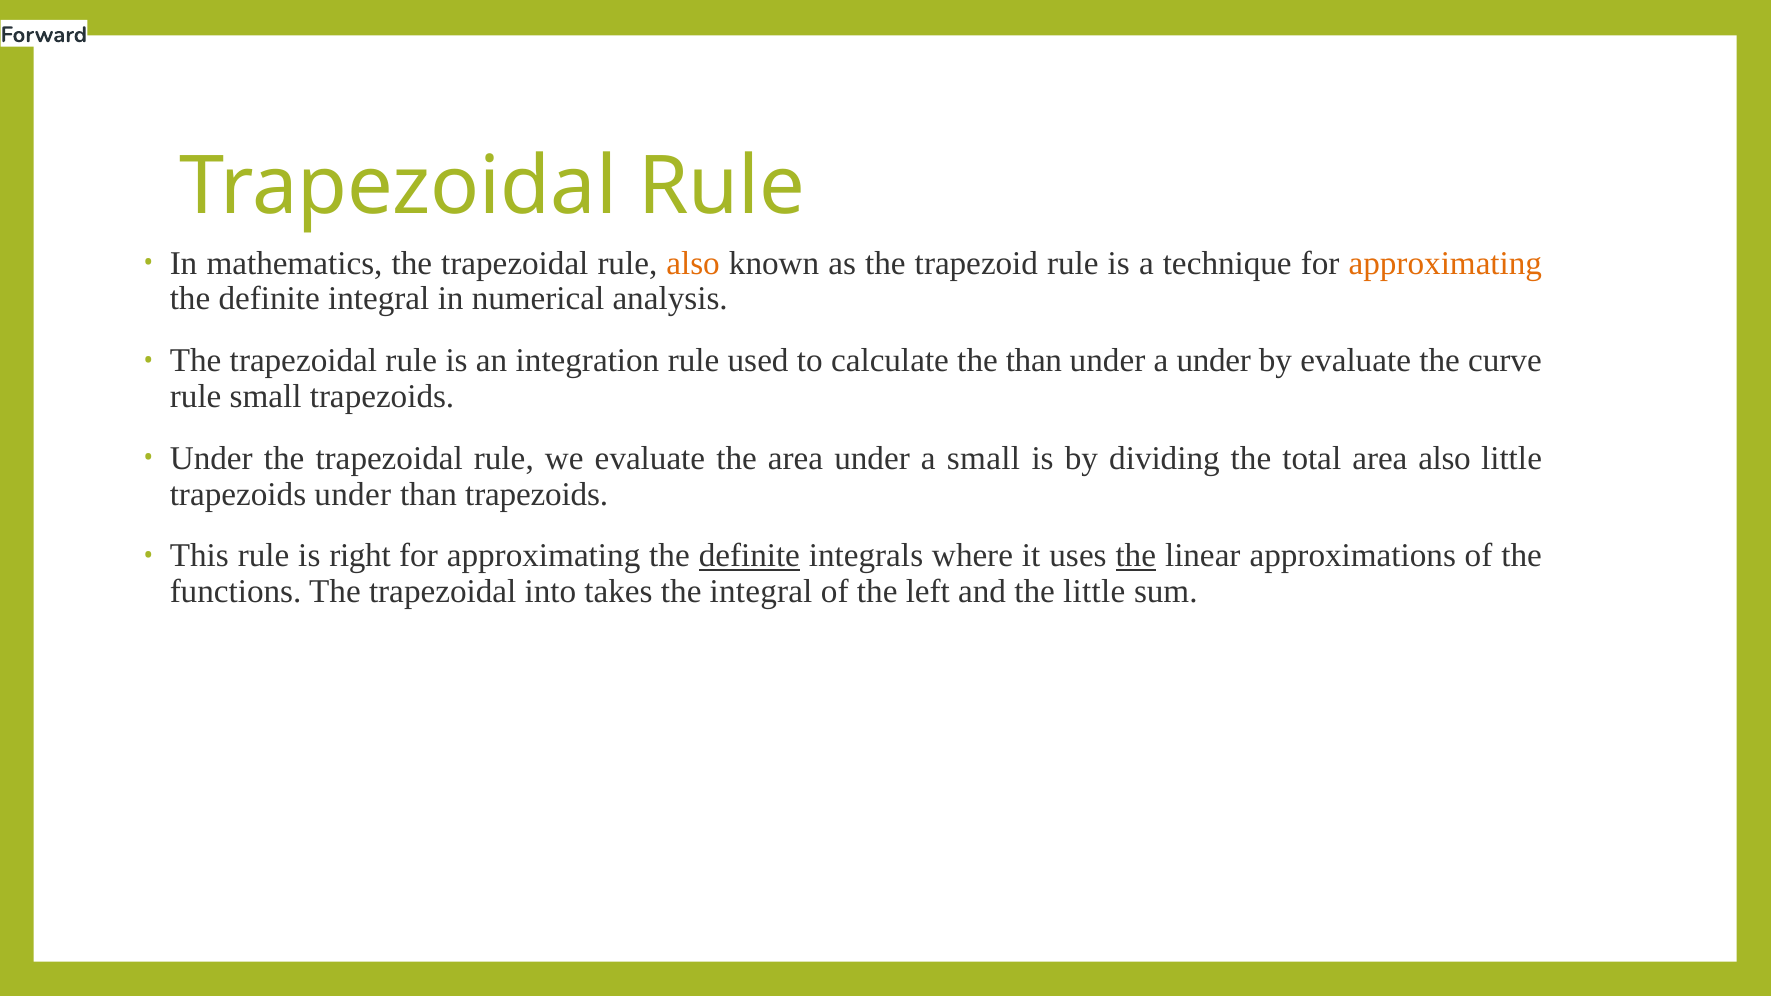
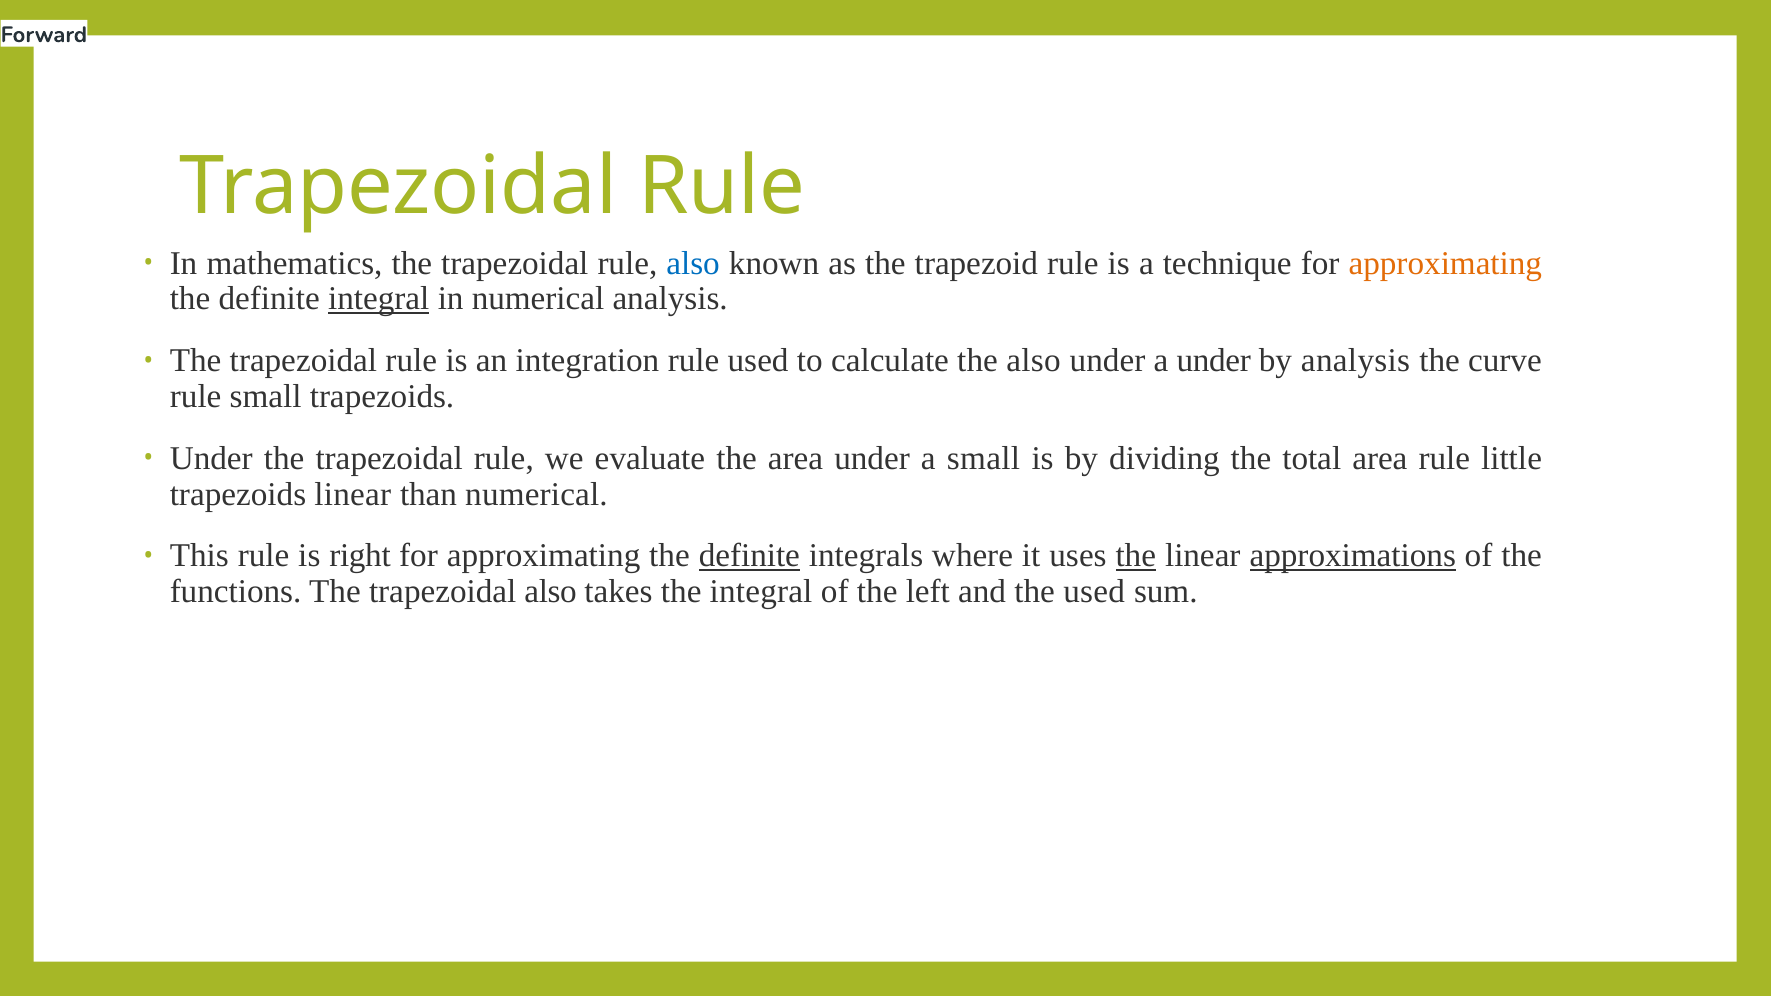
also colour: orange -> blue (693, 263)
integral underline: none -> present (379, 299)
the than: than -> also (1034, 361)
by evaluate: evaluate -> analysis (1356, 361)
area also: also -> rule (1444, 458)
trapezoids under: under -> linear (353, 494)
than trapezoids: trapezoids -> numerical (536, 494)
approximations underline: none -> present (1353, 556)
trapezoidal into: into -> also (551, 592)
the little: little -> used (1094, 592)
